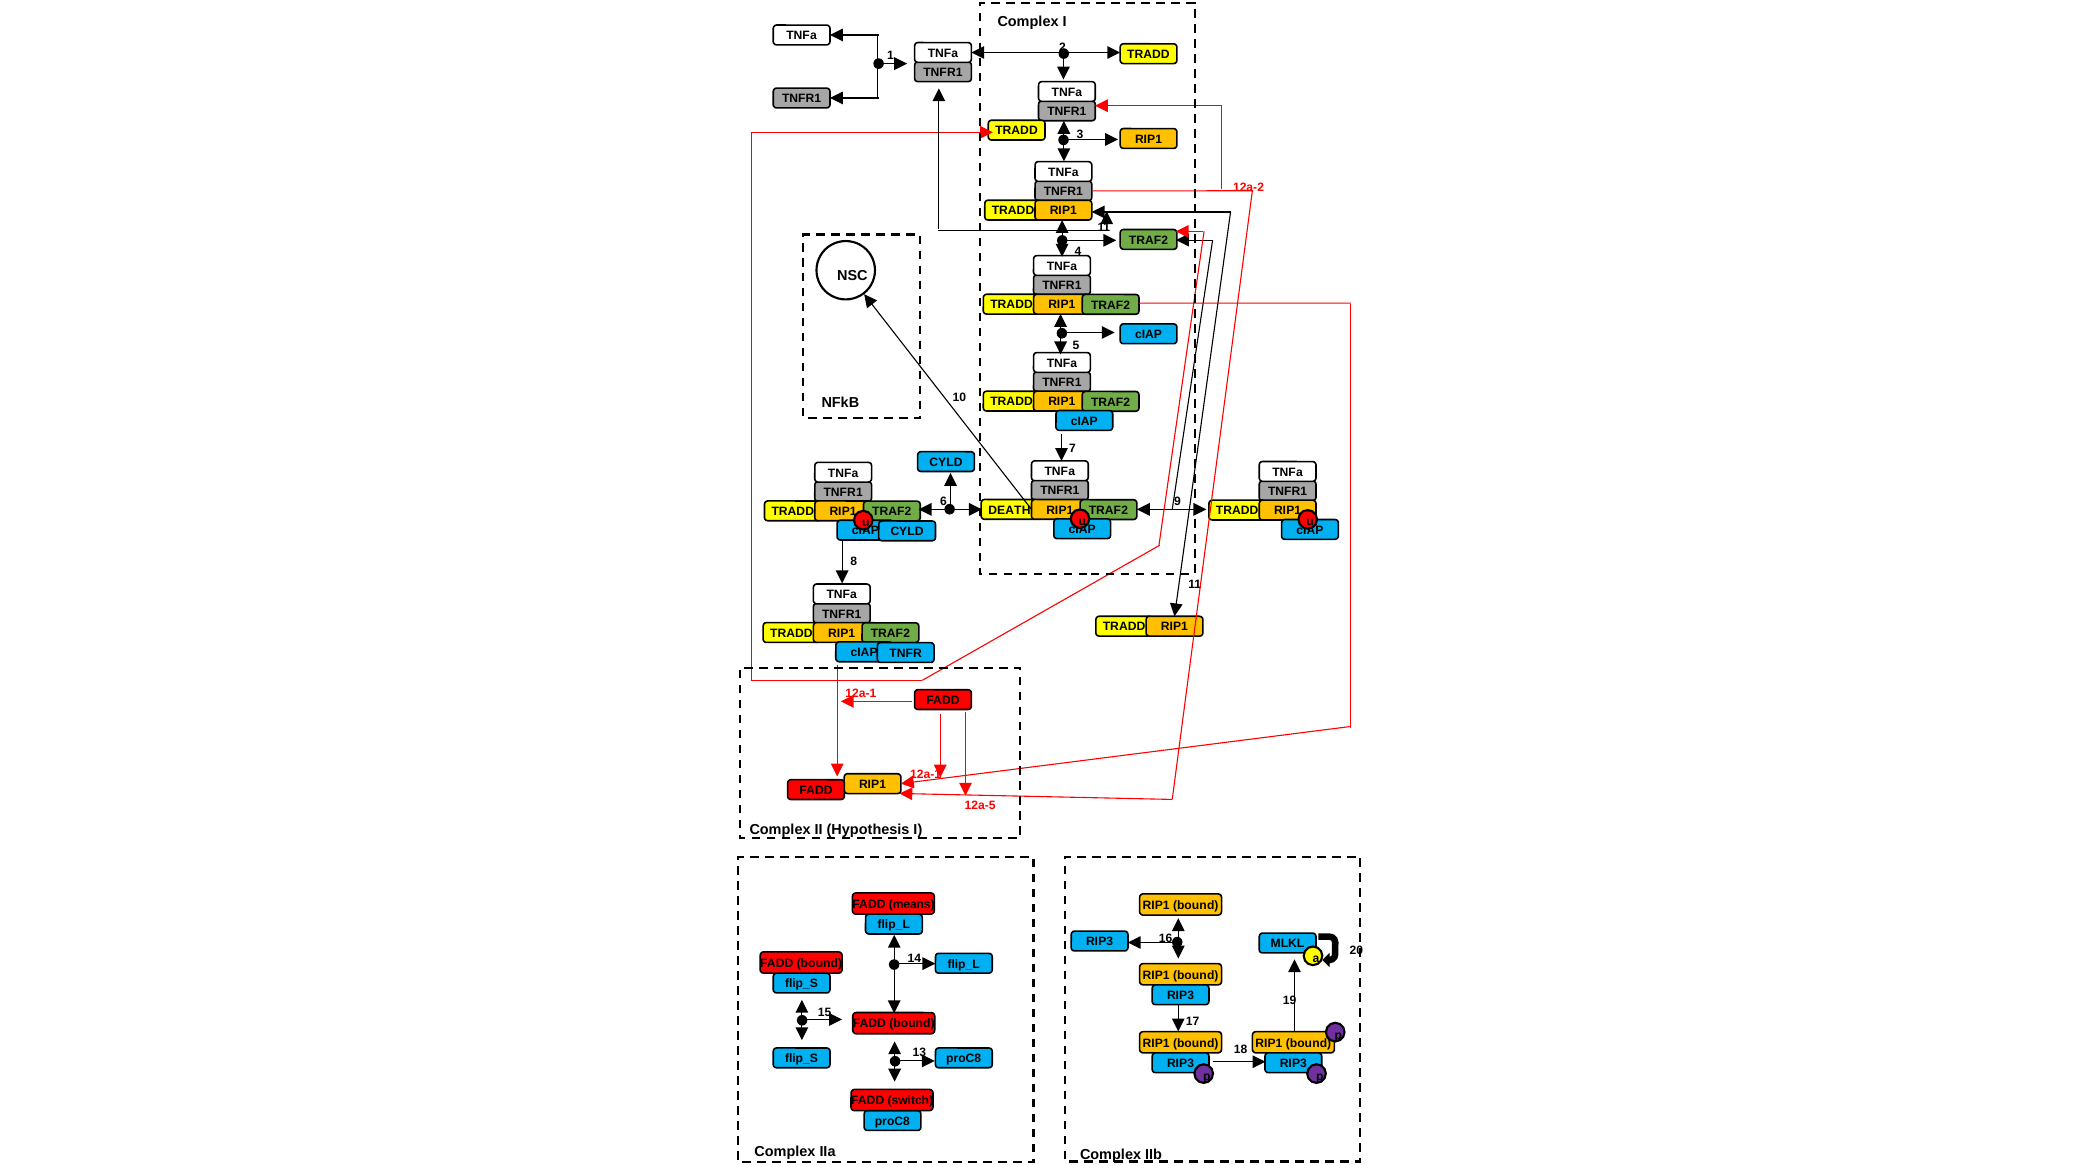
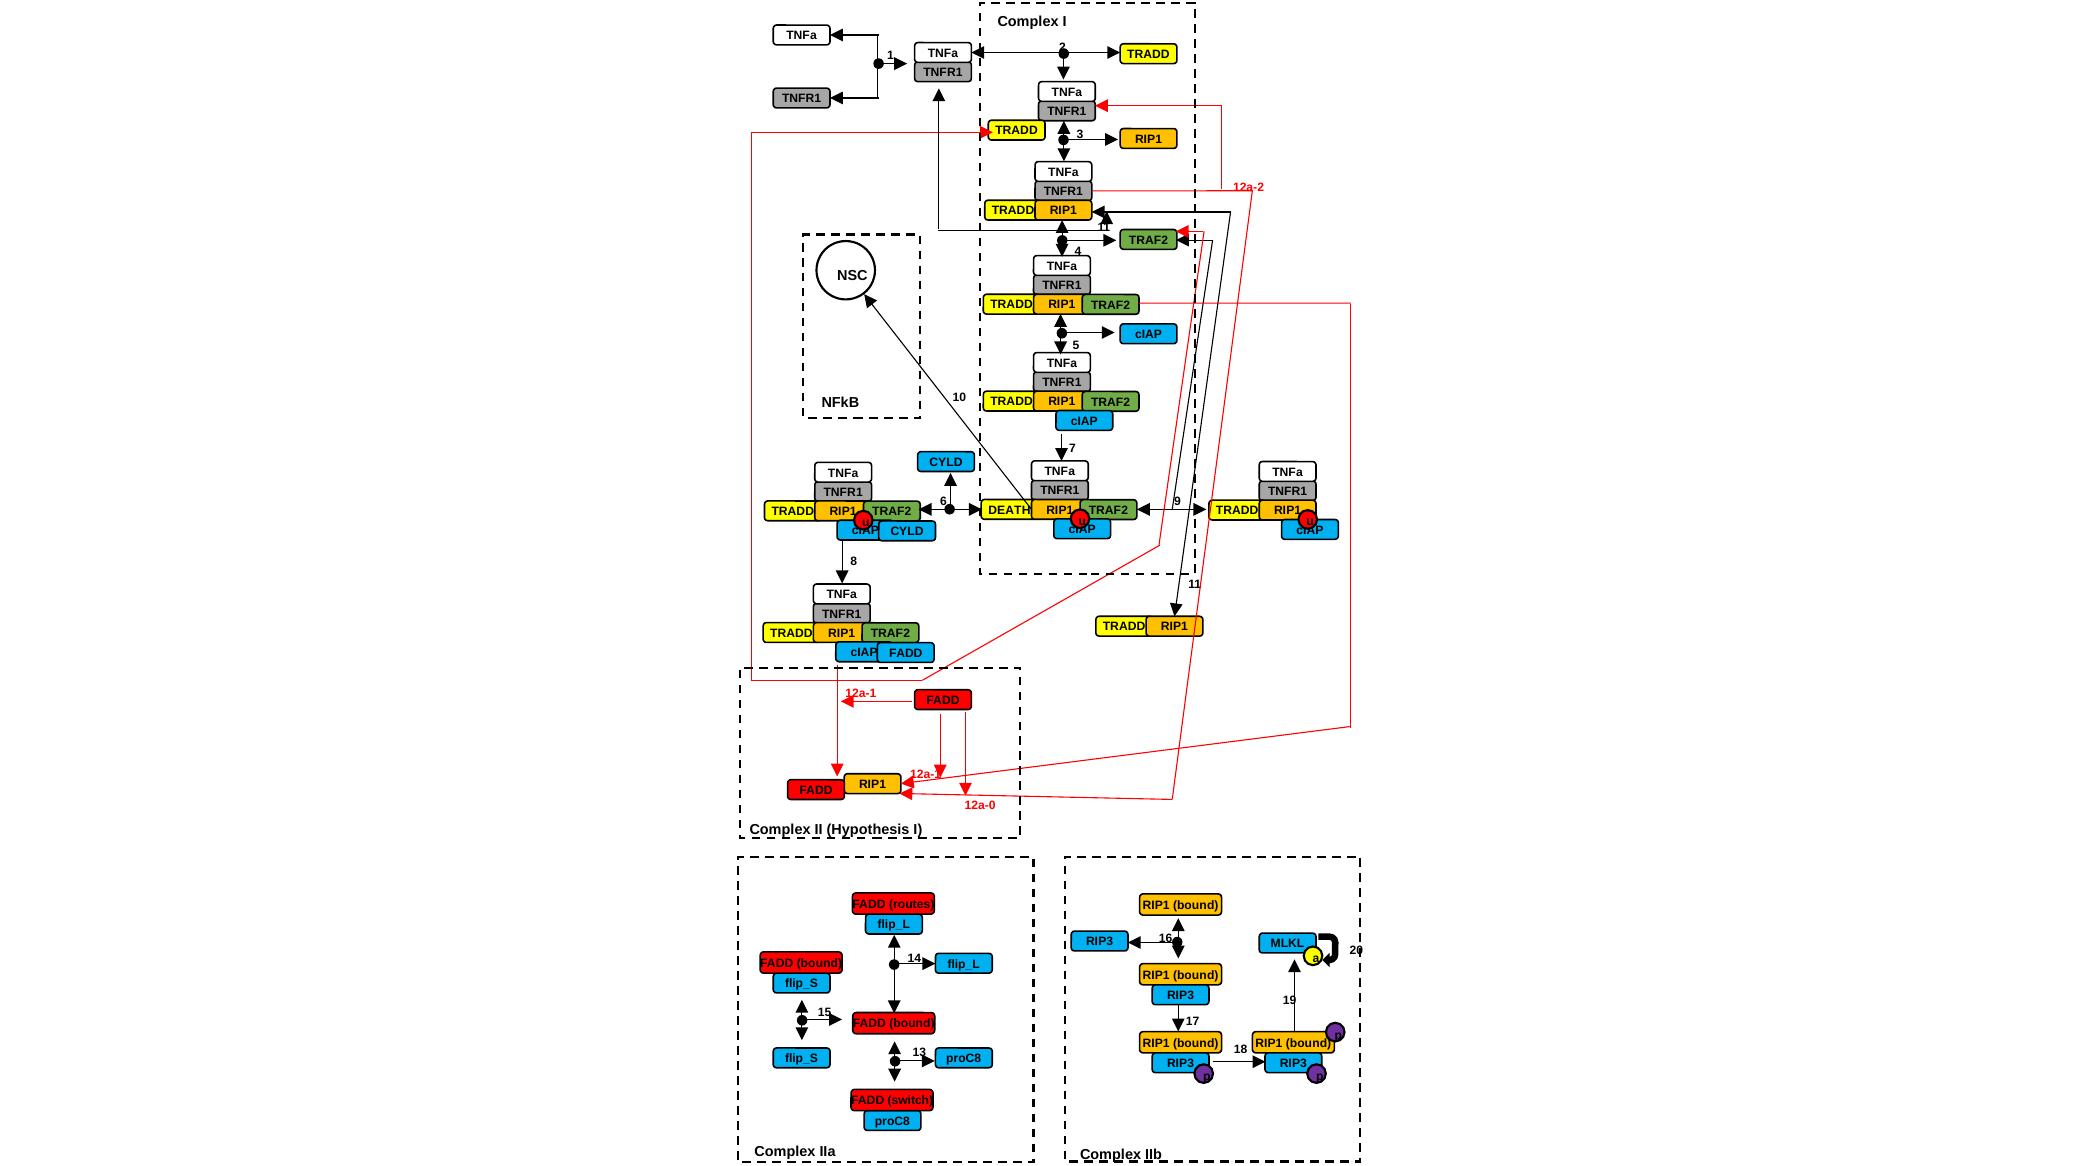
cIAP TNFR: TNFR -> FADD (906, 653)
12a-5: 12a-5 -> 12a-0 (980, 806)
means: means -> routes (912, 904)
